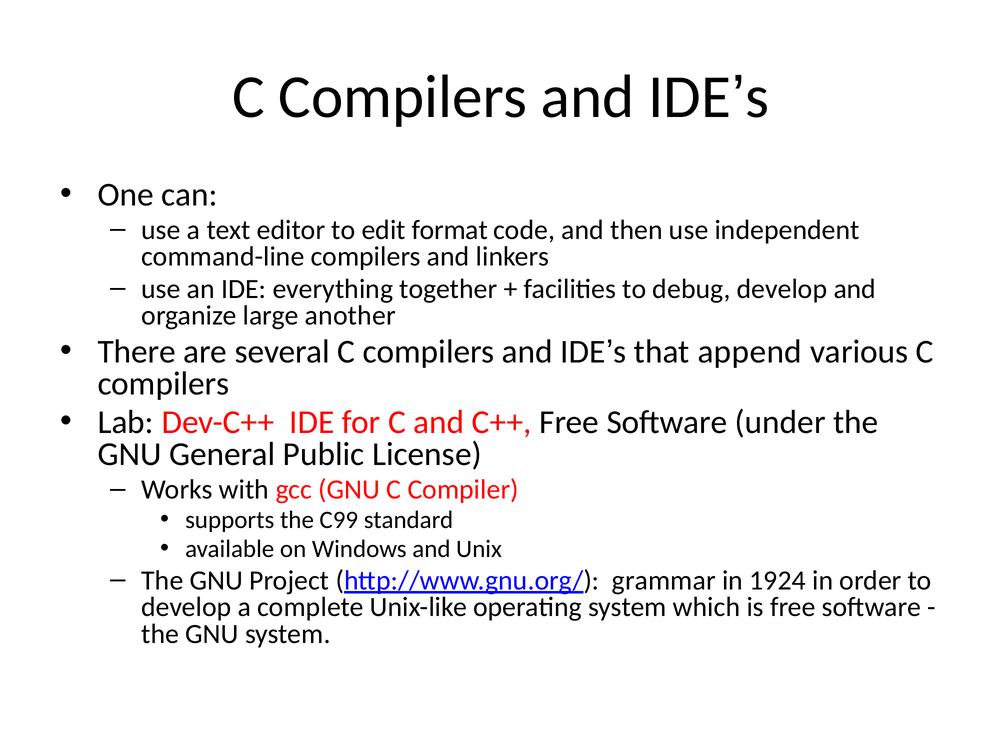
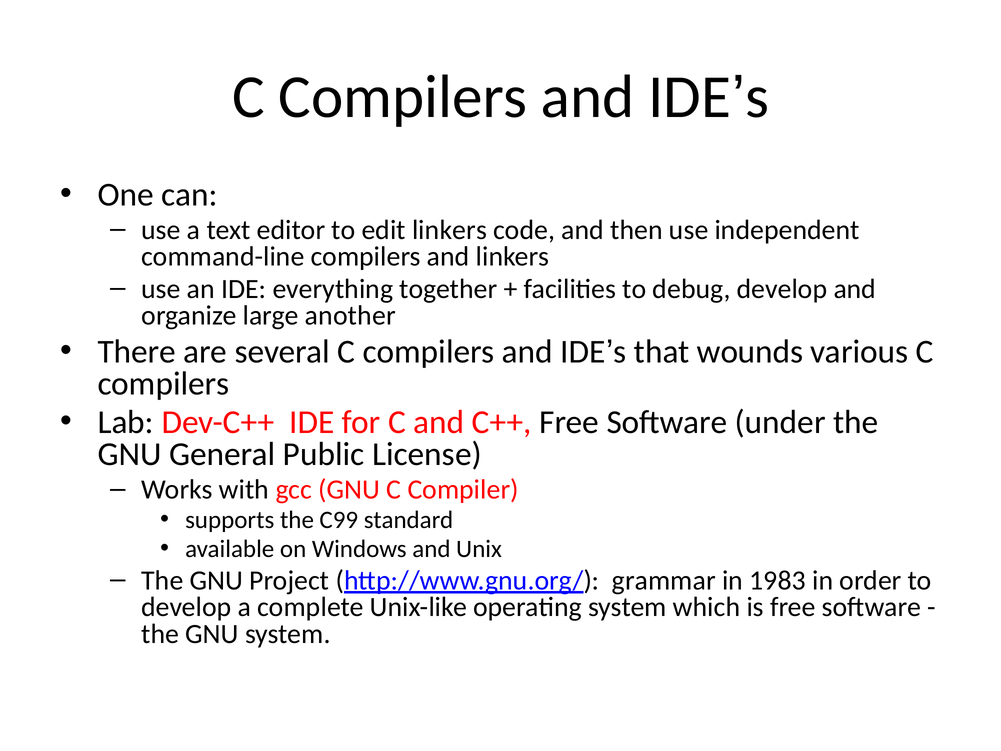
edit format: format -> linkers (449, 230)
append: append -> wounds (750, 351)
1924: 1924 -> 1983 (778, 580)
